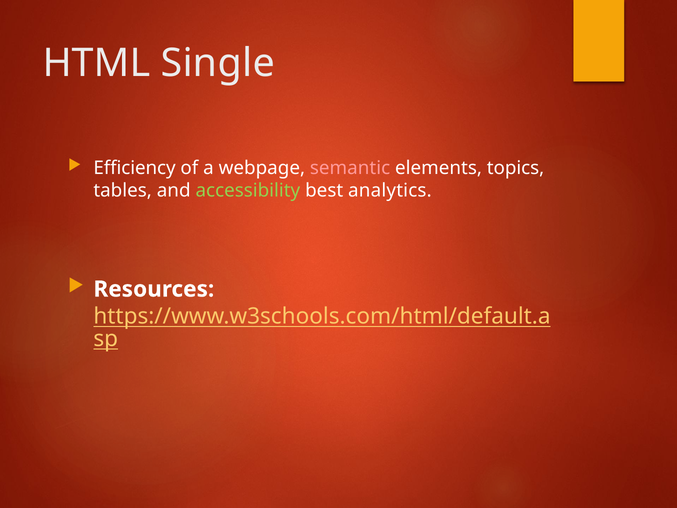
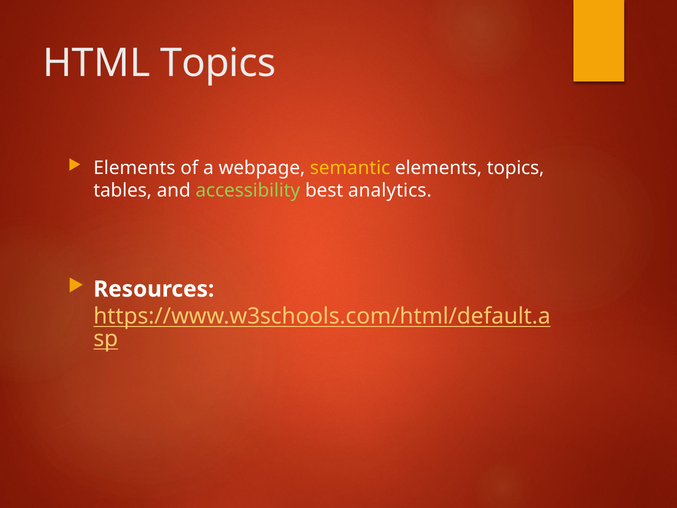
HTML Single: Single -> Topics (218, 63)
Efficiency: Efficiency -> Elements (134, 168)
semantic colour: pink -> yellow (350, 168)
